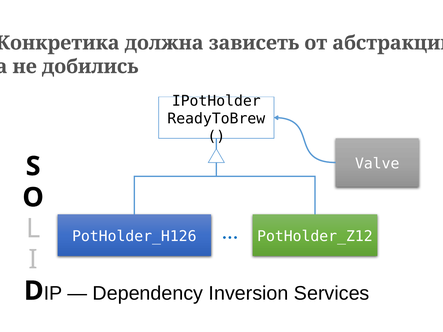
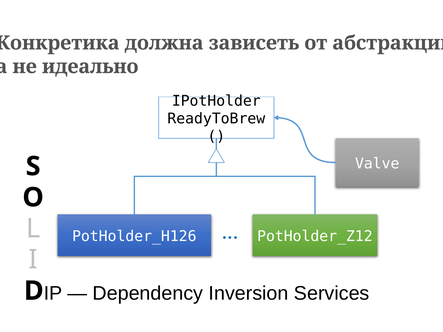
добились: добились -> идеально (90, 67)
